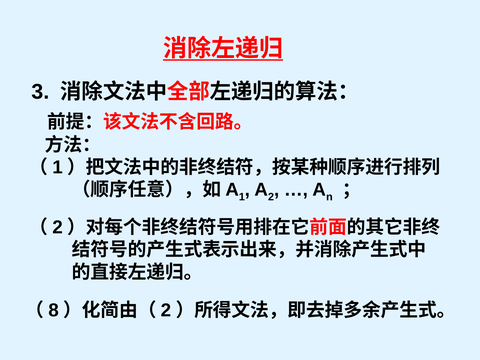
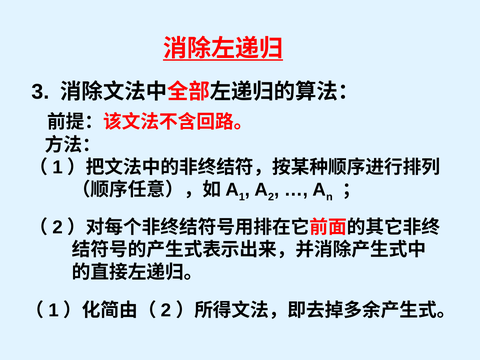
8: 8 -> 1 (54, 310)
